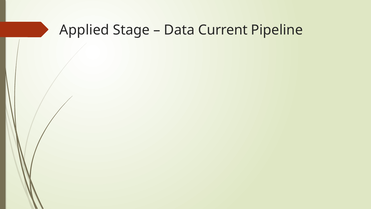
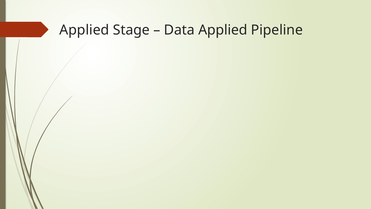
Data Current: Current -> Applied (223, 30)
